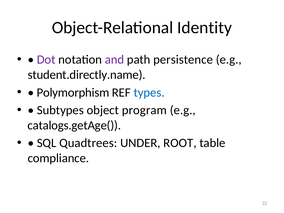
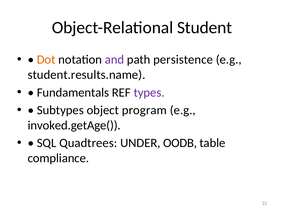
Identity: Identity -> Student (205, 27)
Dot colour: purple -> orange (46, 60)
student.directly.name: student.directly.name -> student.results.name (87, 75)
Polymorphism: Polymorphism -> Fundamentals (73, 92)
types colour: blue -> purple (149, 92)
catalogs.getAge(: catalogs.getAge( -> invoked.getAge( (74, 125)
ROOT: ROOT -> OODB (180, 143)
